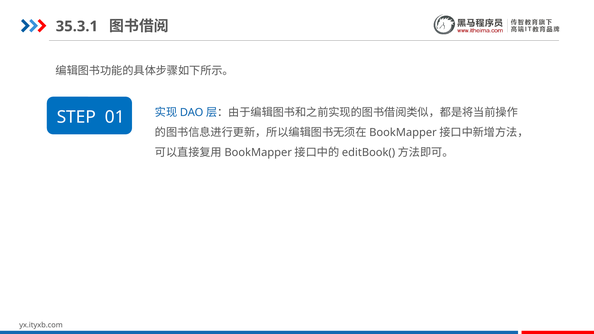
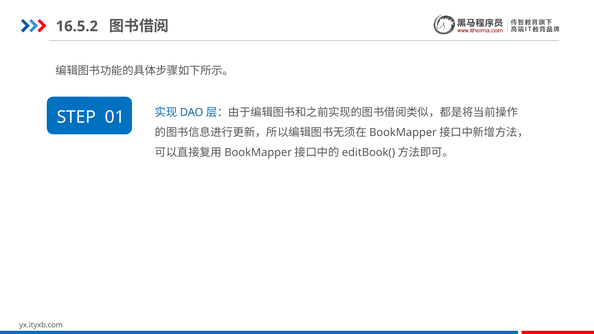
35.3.1: 35.3.1 -> 16.5.2 (77, 26)
